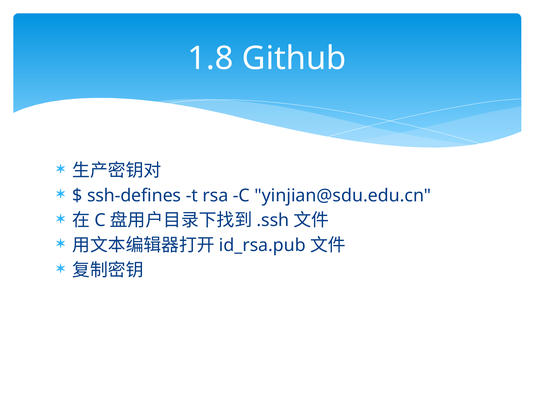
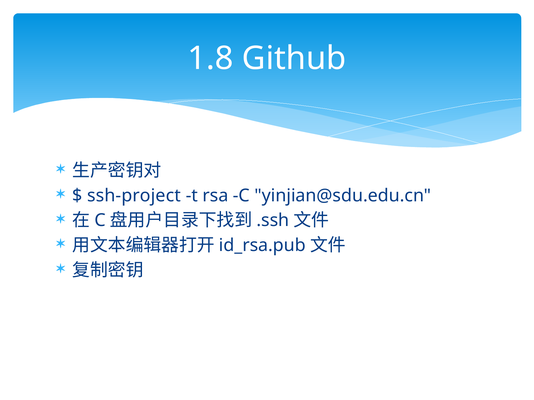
ssh-defines: ssh-defines -> ssh-project (134, 196)
